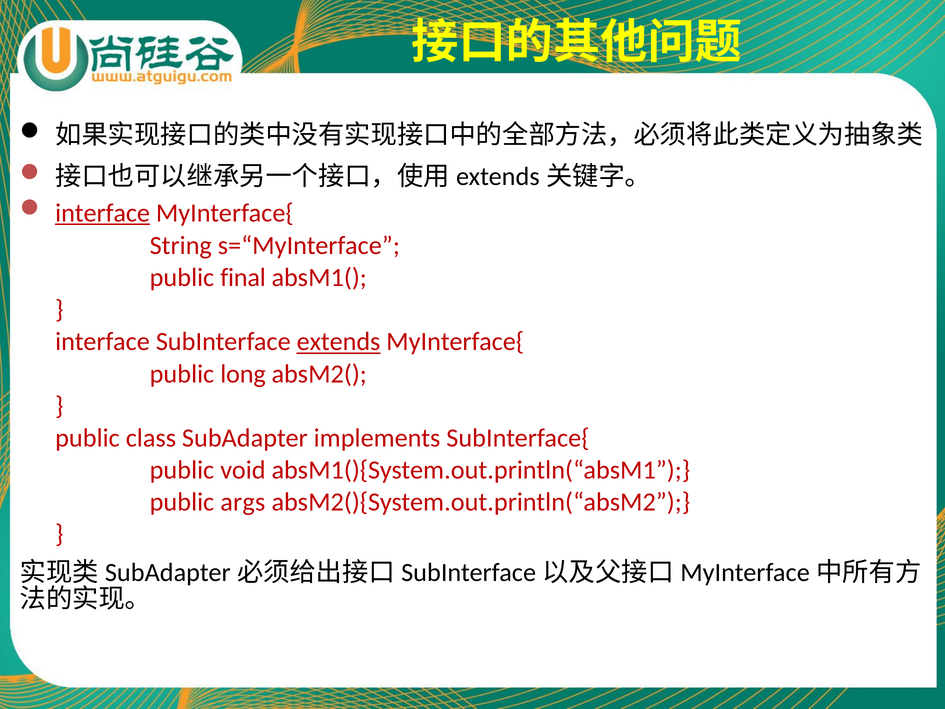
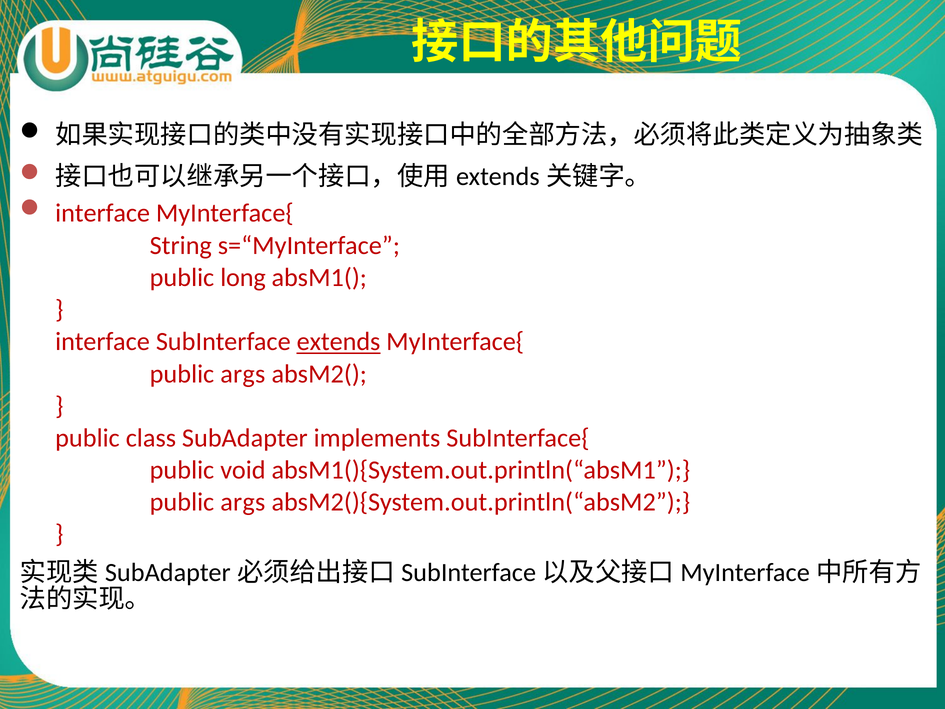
interface underline: present -> none (103, 213)
final: final -> long (243, 278)
long: long -> args (243, 374)
